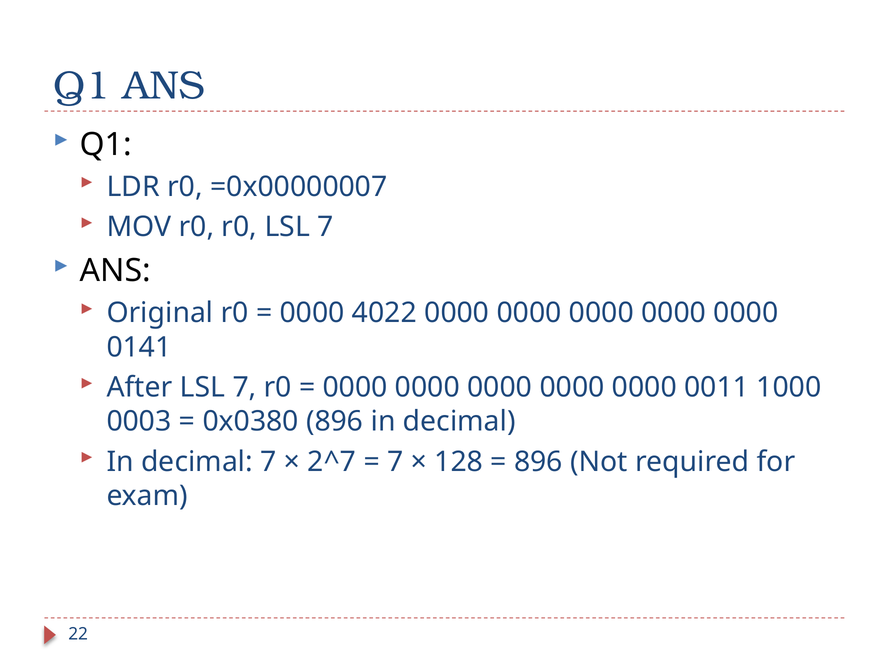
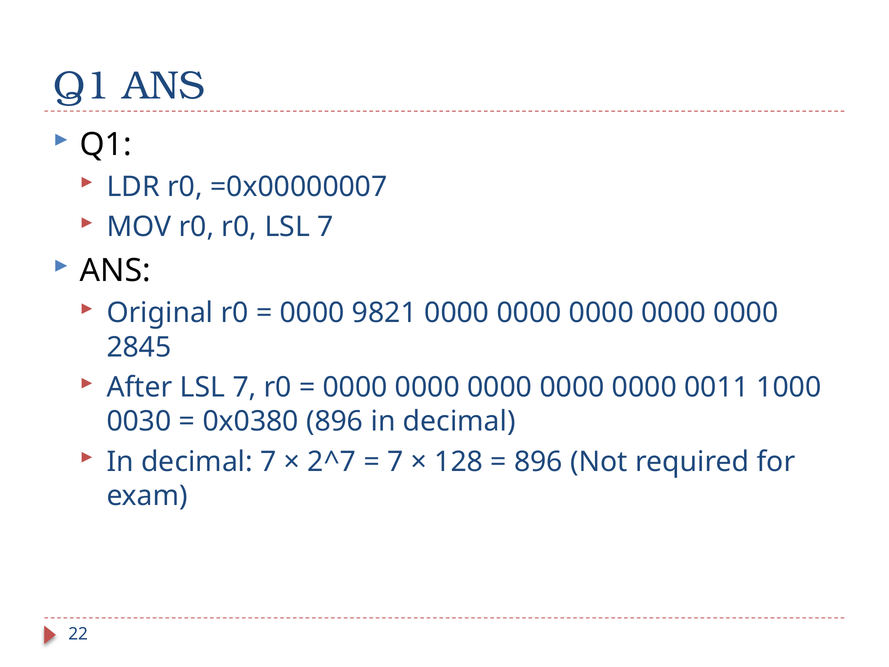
4022: 4022 -> 9821 (384, 313)
0141: 0141 -> 2845 (139, 347)
0003: 0003 -> 0030 (139, 421)
